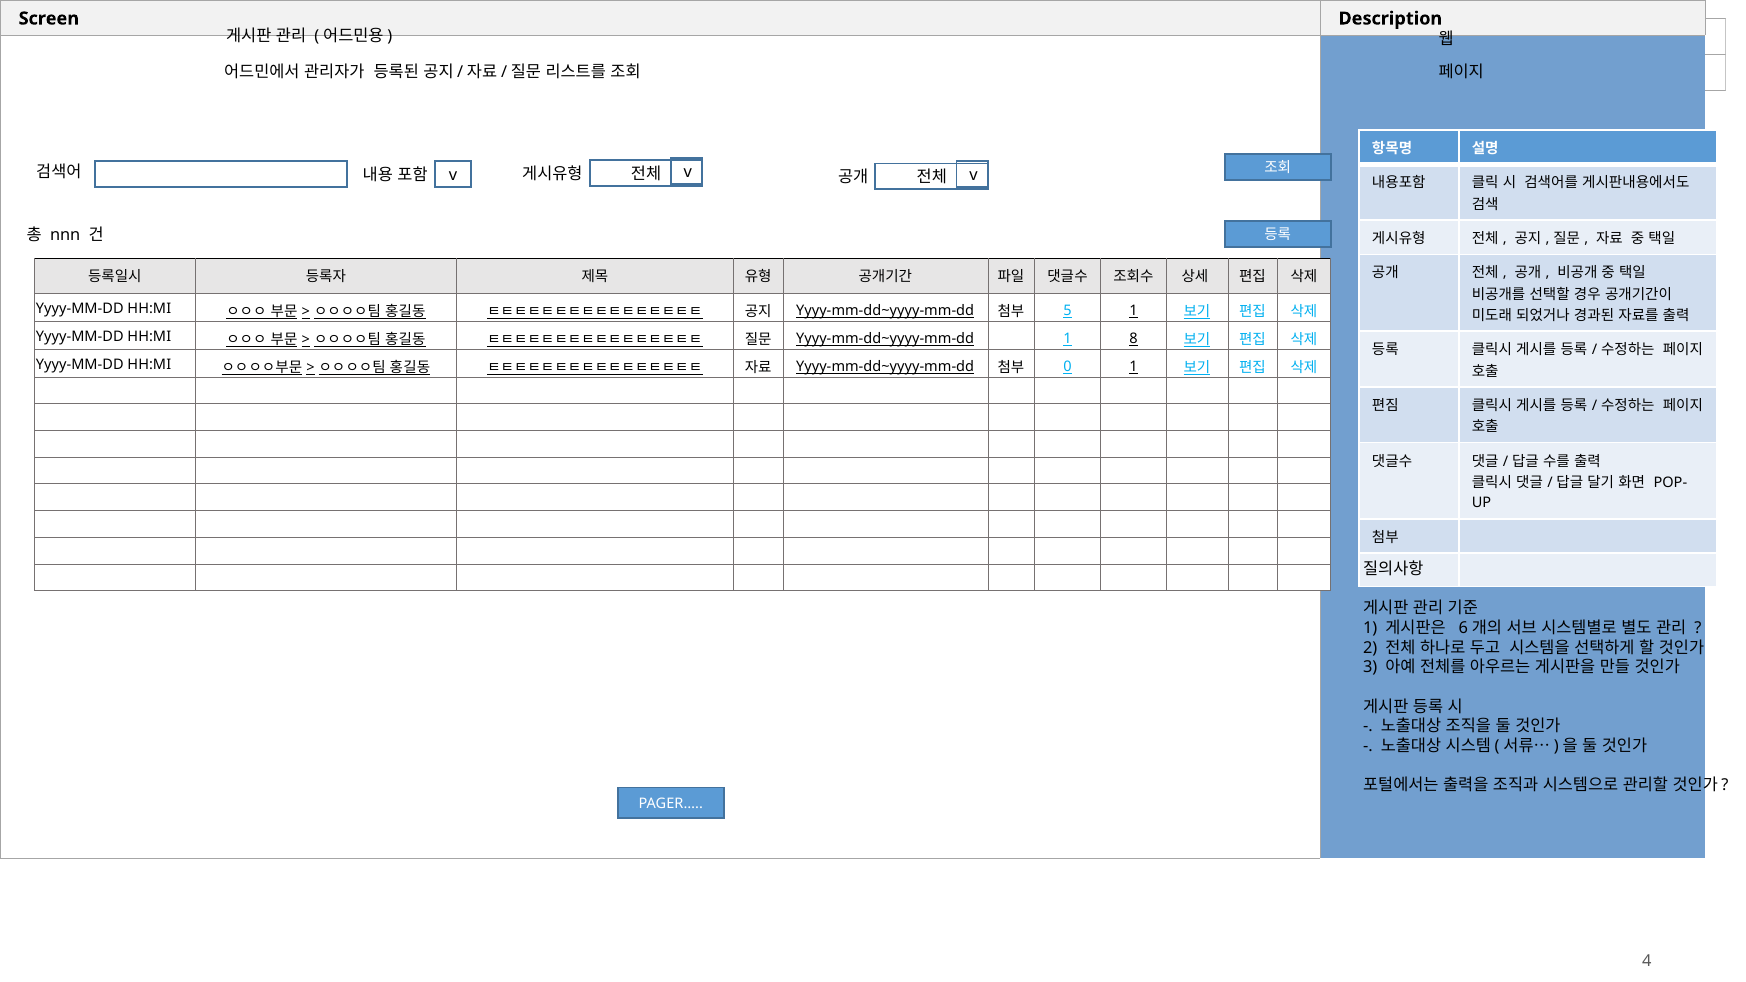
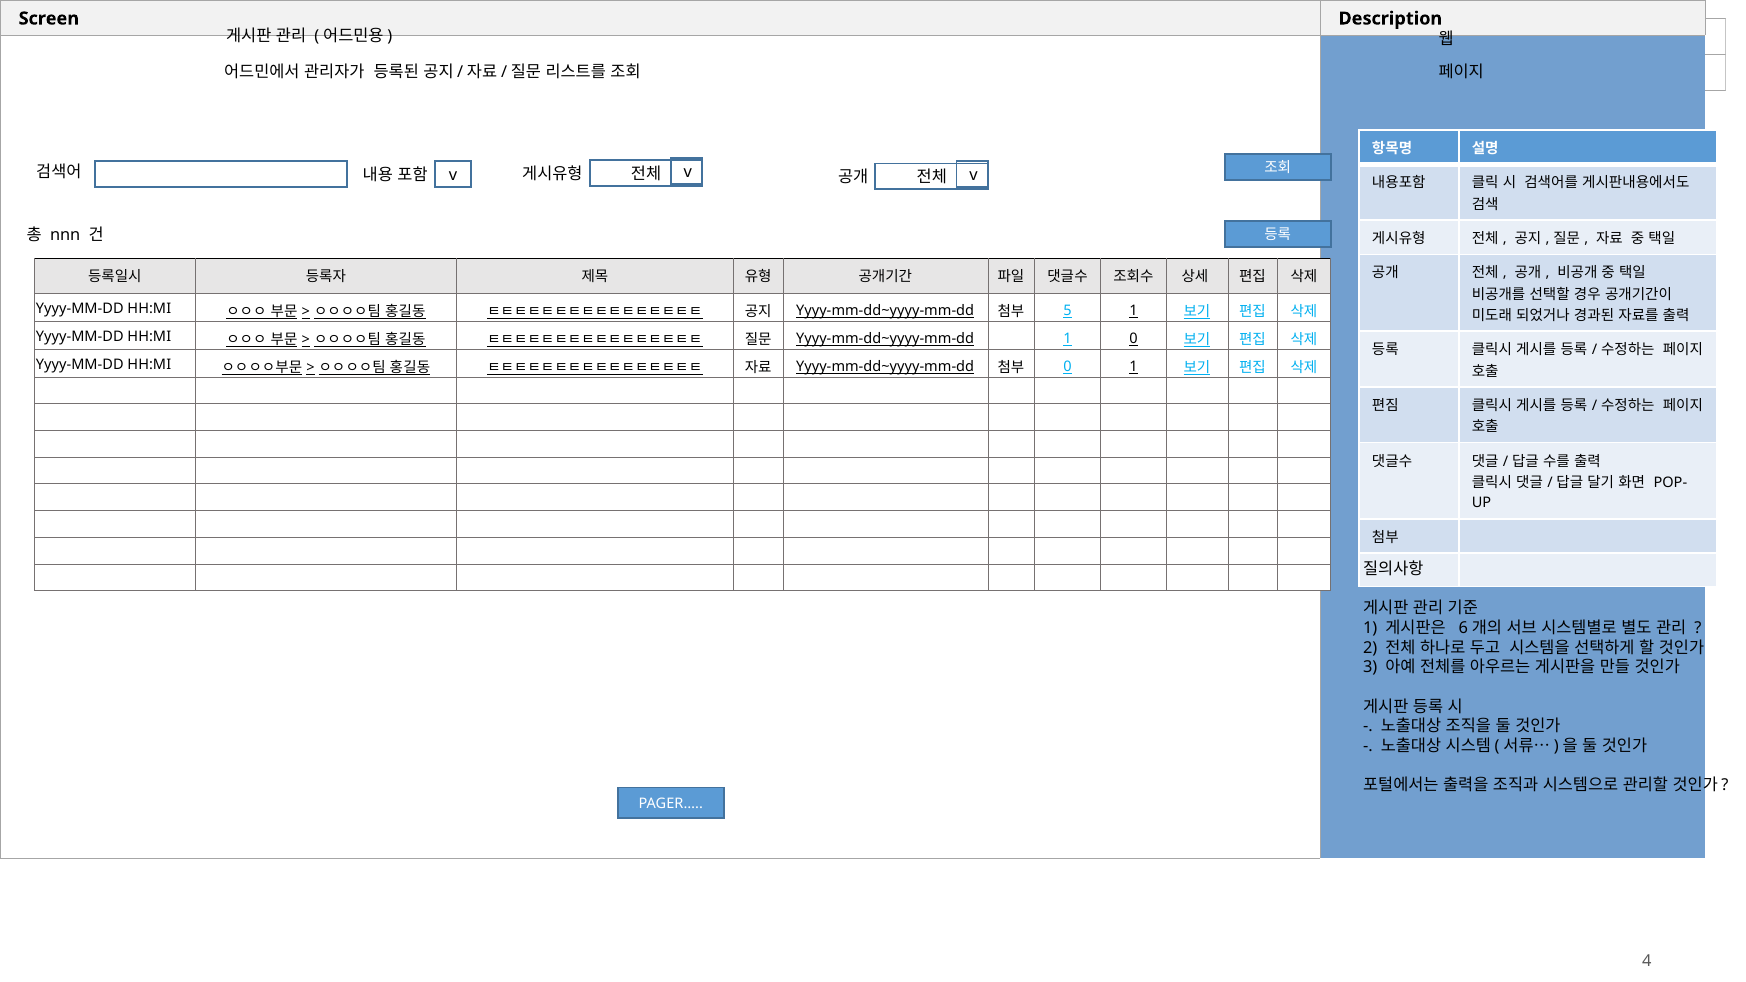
1 8: 8 -> 0 (1133, 338)
